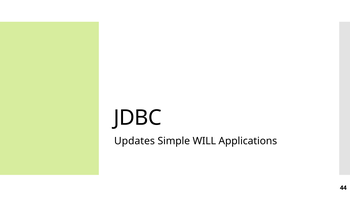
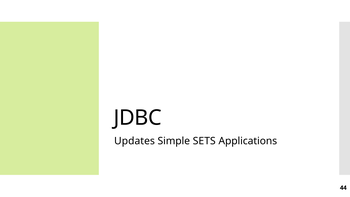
WILL: WILL -> SETS (204, 141)
